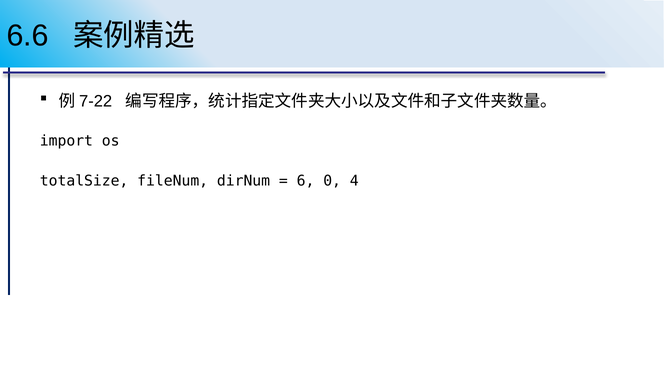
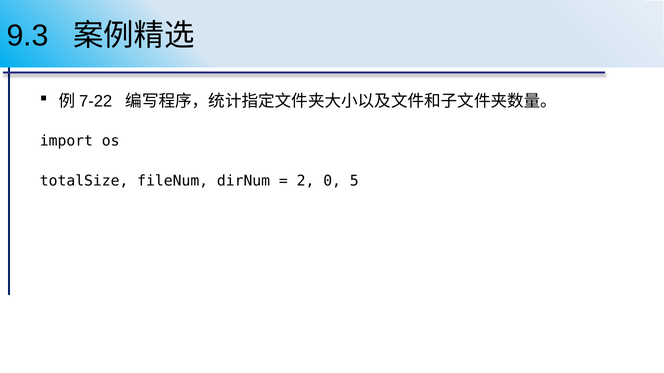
6.6: 6.6 -> 9.3 (28, 36)
6: 6 -> 2 (306, 181)
4: 4 -> 5 (354, 181)
